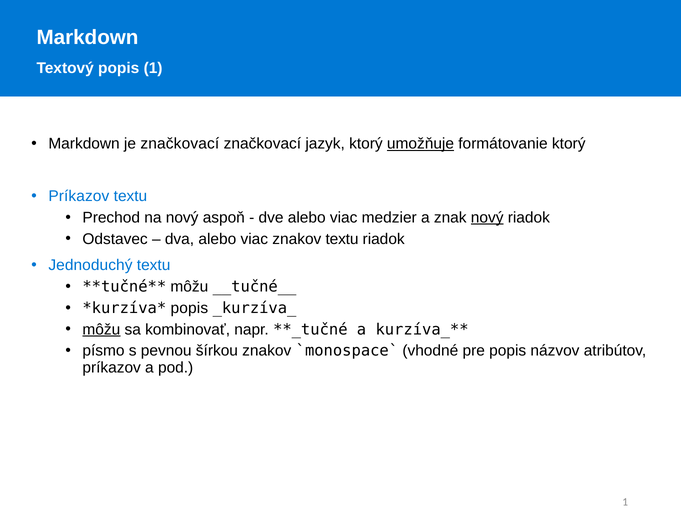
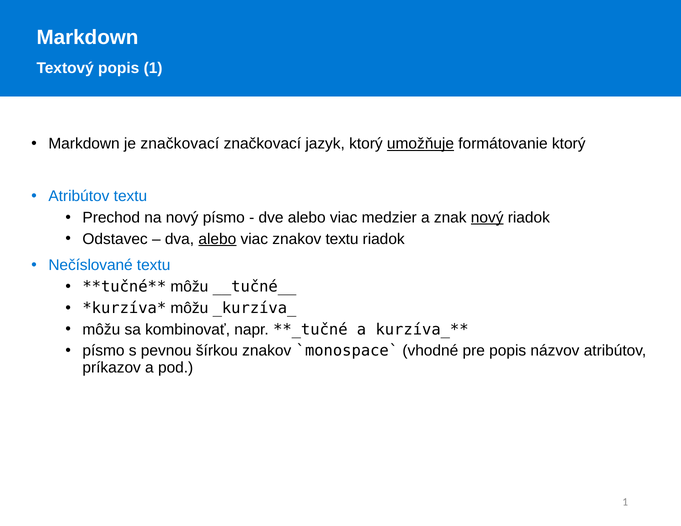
Príkazov: Príkazov -> Atribútov (79, 196)
nový aspoň: aspoň -> písmo (224, 218)
alebo underline: none -> present (217, 239)
Jednoduchý: Jednoduchý -> Nečíslované (91, 265)
popis: popis -> môžu (189, 308)
môžu underline: present -> none (101, 330)
